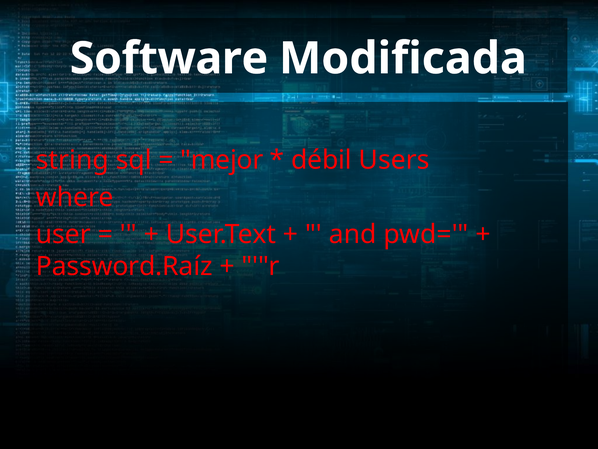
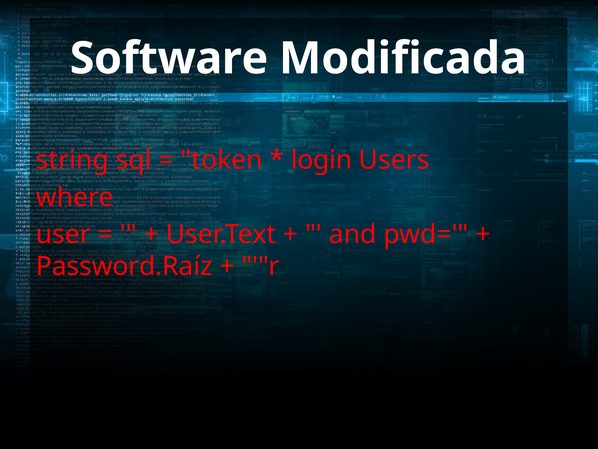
mejor: mejor -> token (222, 160)
débil: débil -> login (322, 160)
